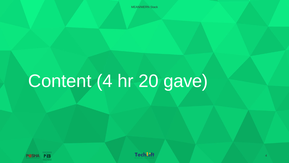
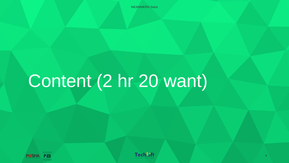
Content 4: 4 -> 2 (104, 81)
gave: gave -> want (186, 81)
